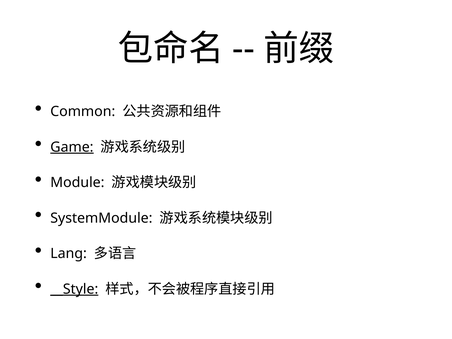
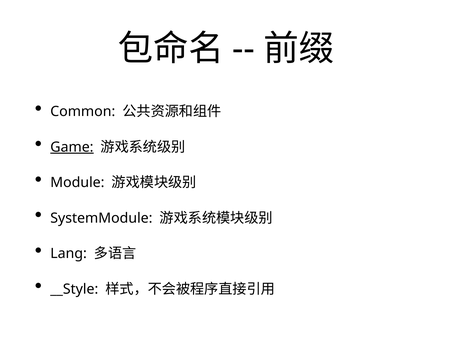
__Style underline: present -> none (74, 289)
